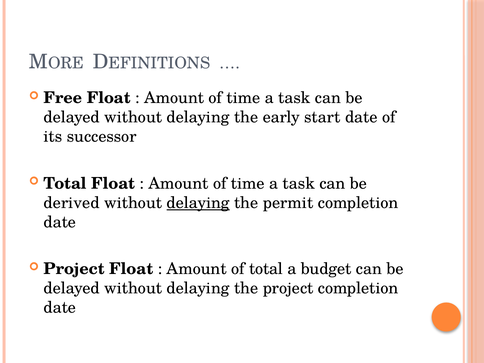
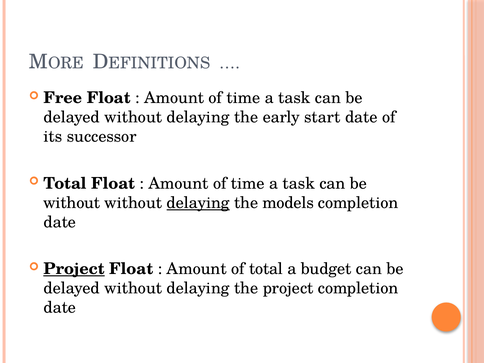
derived: derived -> without (72, 203)
permit: permit -> models (288, 203)
Project underline: none -> present (74, 269)
